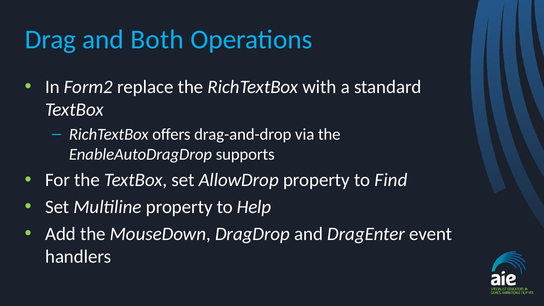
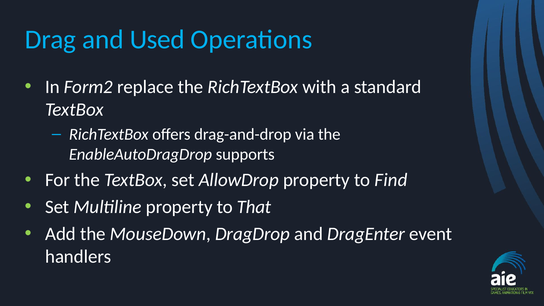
Both: Both -> Used (157, 40)
Help: Help -> That (254, 207)
